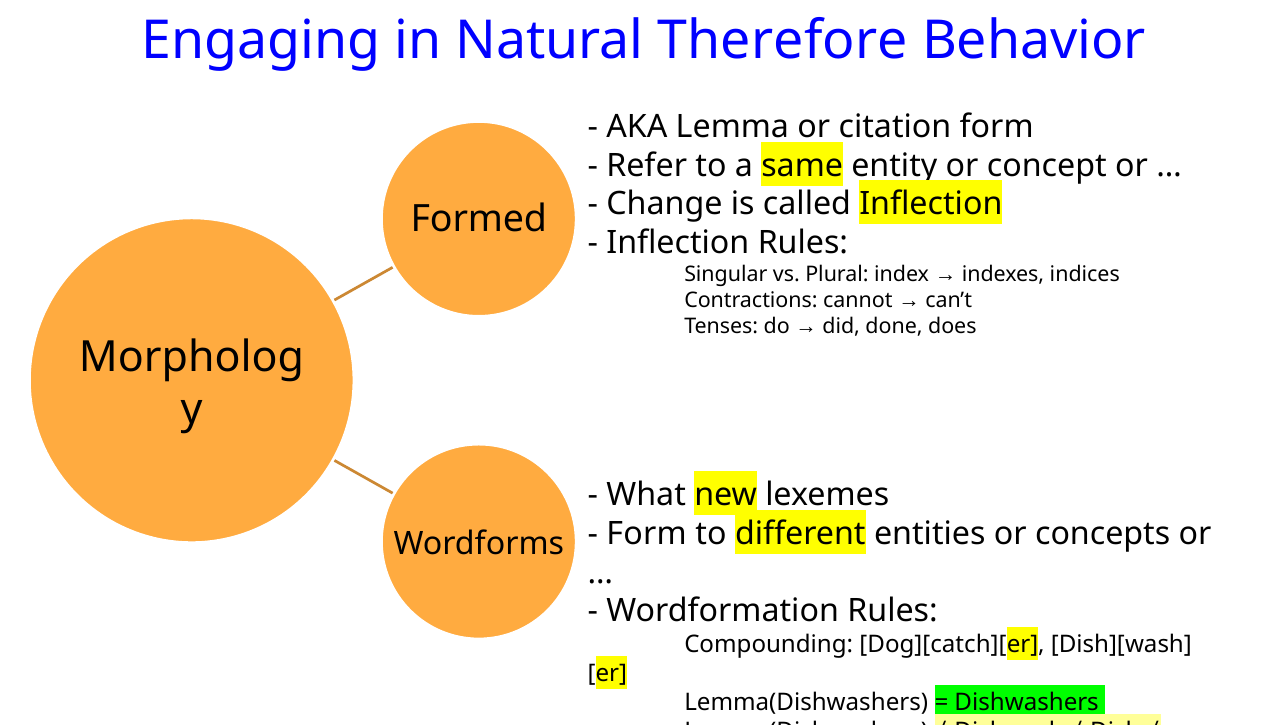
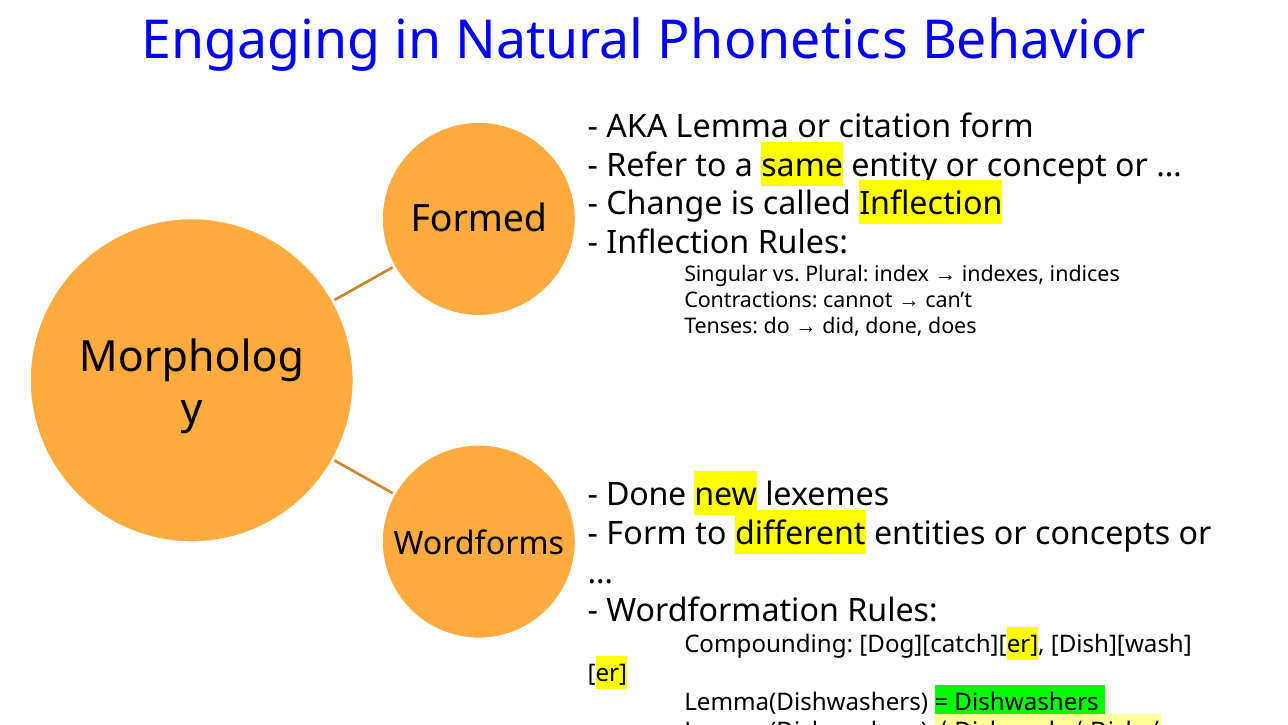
Therefore: Therefore -> Phonetics (783, 41)
What: What -> Done (646, 495)
